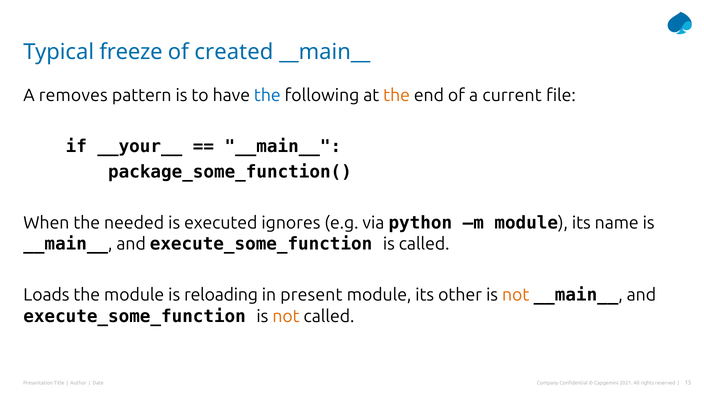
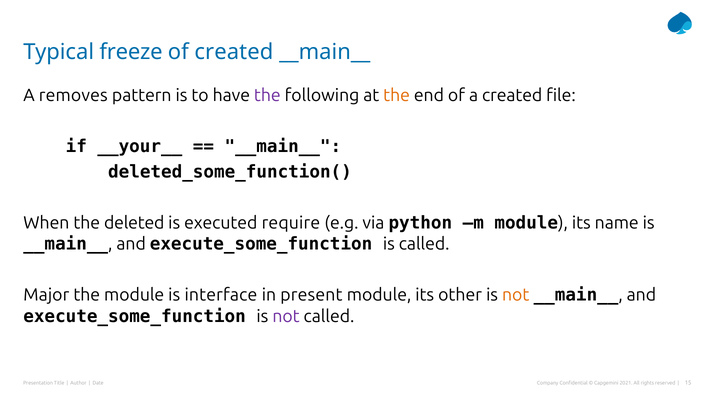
the colour: blue -> purple (267, 95)
a current: current -> created (512, 95)
package_some_function(: package_some_function( -> deleted_some_function( (230, 172)
needed: needed -> deleted (134, 223)
ignores: ignores -> require (291, 223)
Loads: Loads -> Major (46, 295)
reloading: reloading -> interface (221, 295)
not colour: orange -> purple (286, 316)
